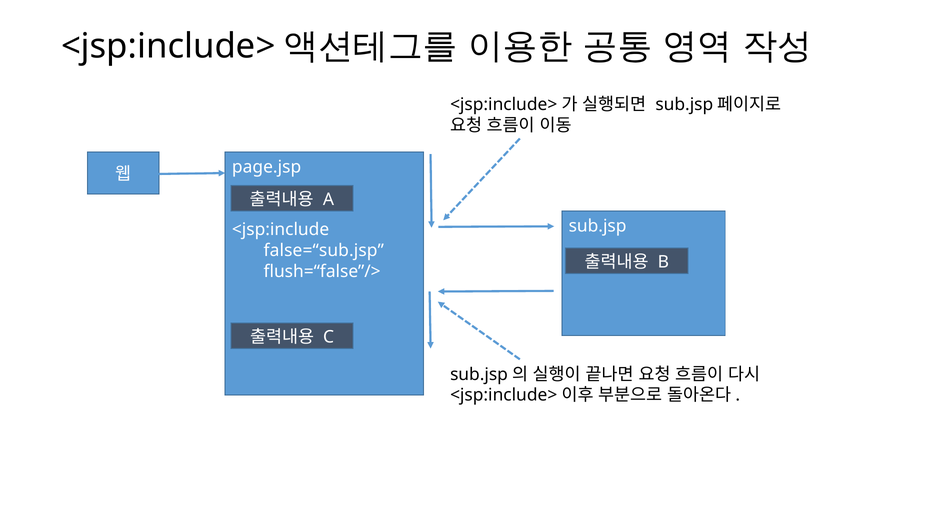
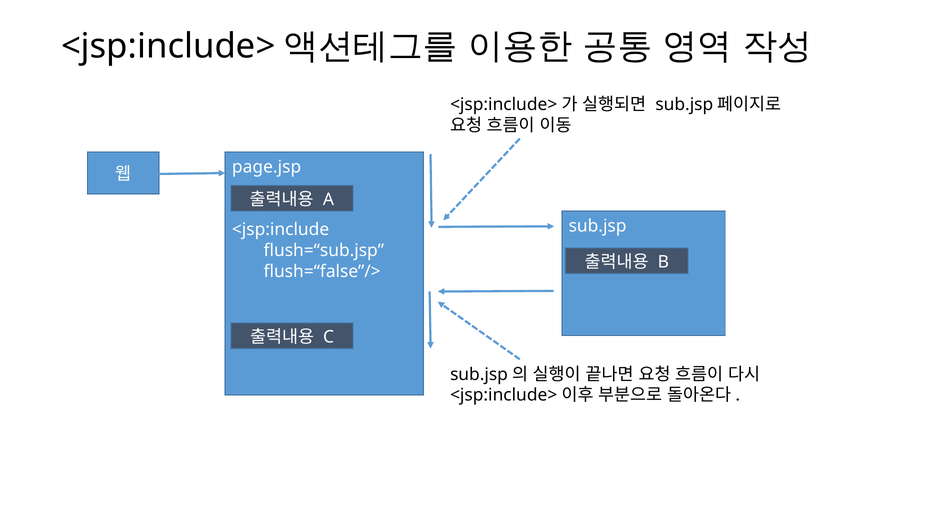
false=“sub.jsp: false=“sub.jsp -> flush=“sub.jsp (324, 251)
